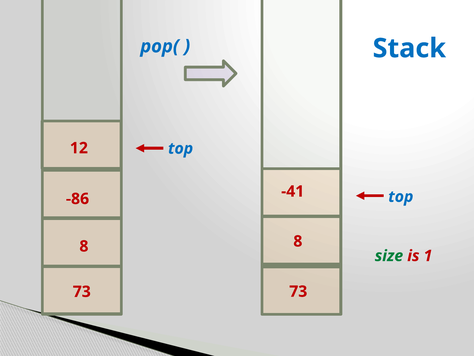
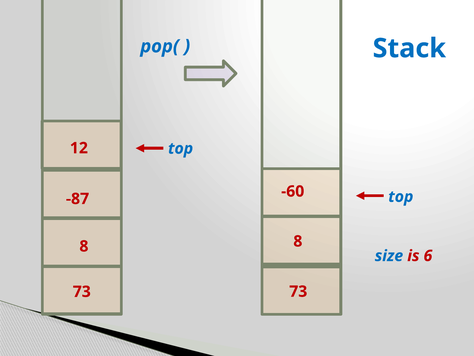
-41: -41 -> -60 (293, 191)
-86: -86 -> -87 (78, 199)
size colour: green -> blue (389, 256)
1: 1 -> 6 (428, 256)
